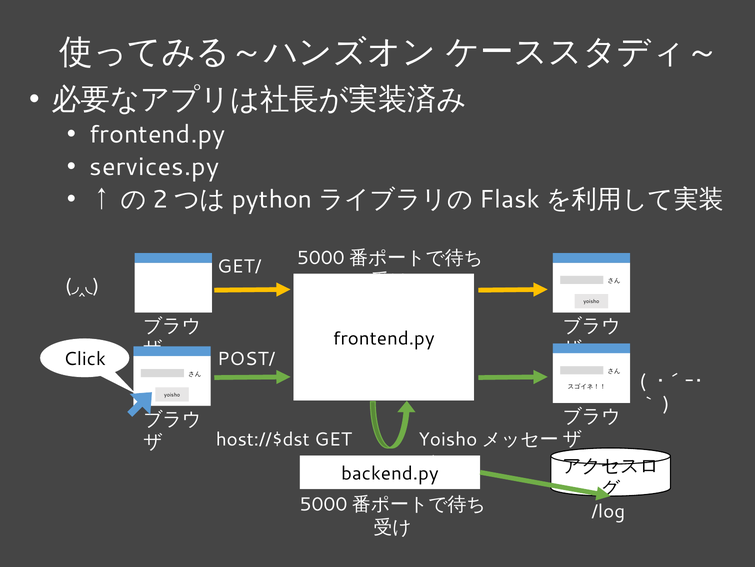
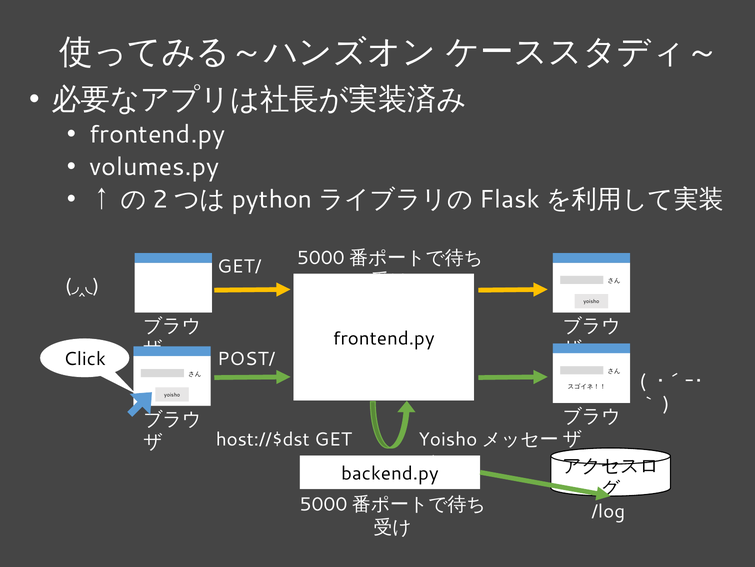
services.py: services.py -> volumes.py (154, 167)
